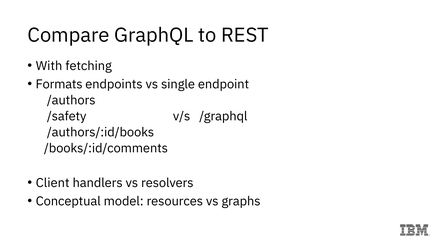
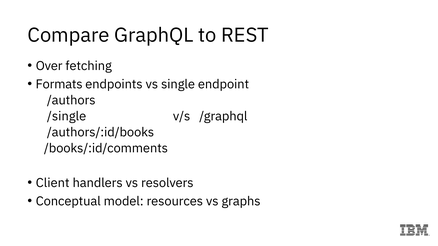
With: With -> Over (49, 66)
/safety: /safety -> /single (67, 117)
